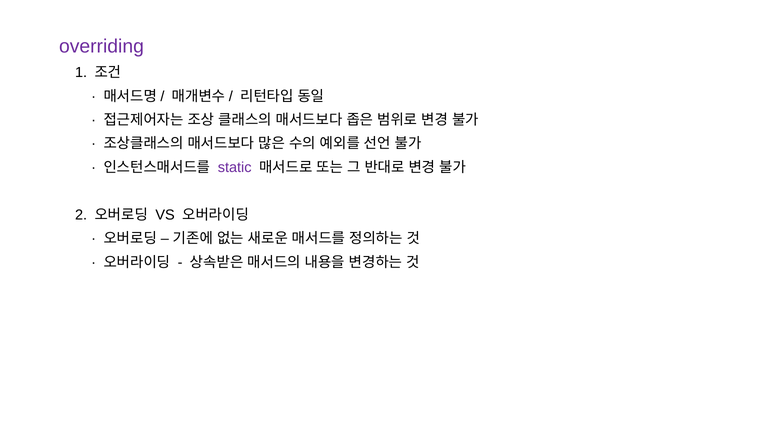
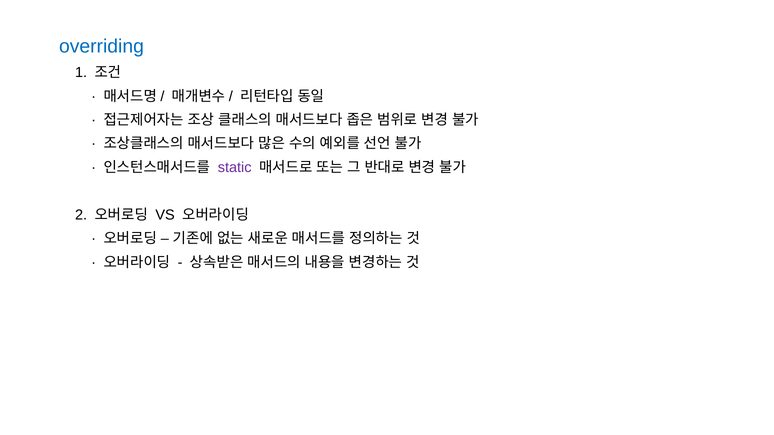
overriding colour: purple -> blue (101, 46)
